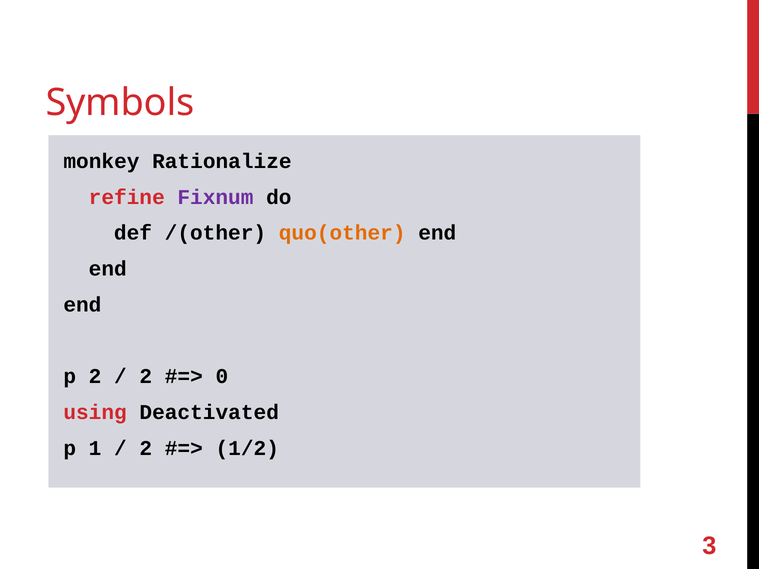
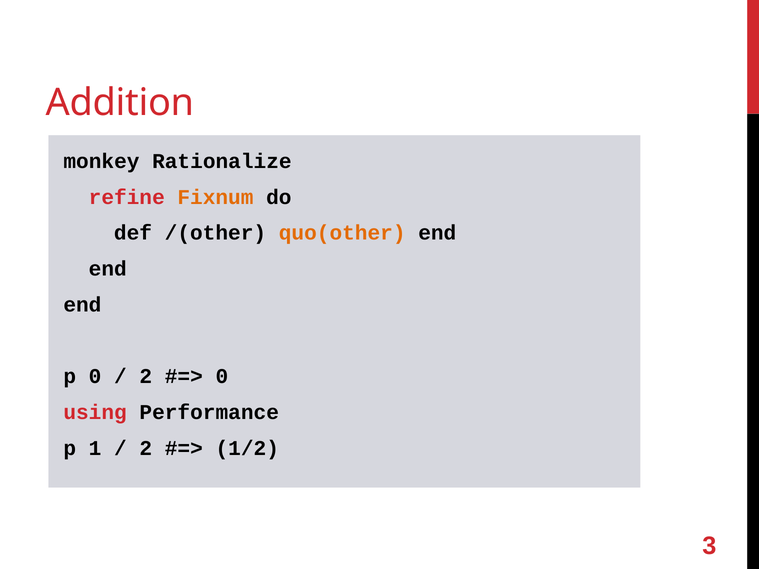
Symbols: Symbols -> Addition (120, 103)
Fixnum colour: purple -> orange (215, 197)
p 2: 2 -> 0 (95, 377)
Deactivated: Deactivated -> Performance (209, 413)
